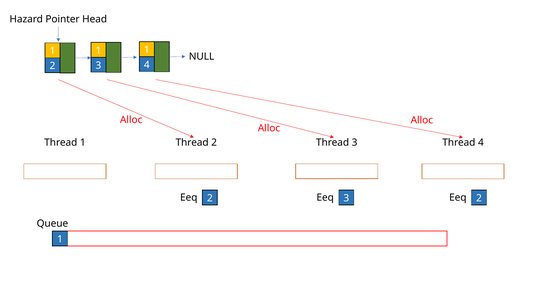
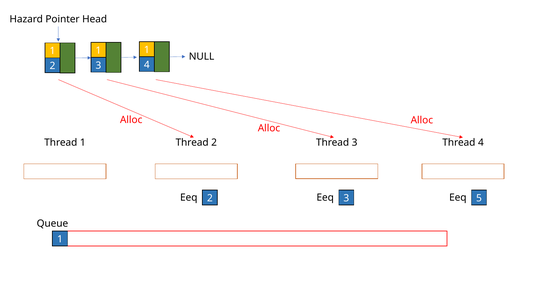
3 Eeq 2: 2 -> 5 (479, 198)
